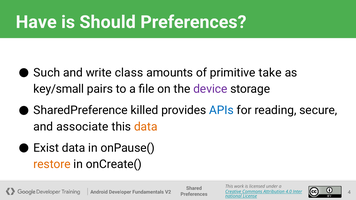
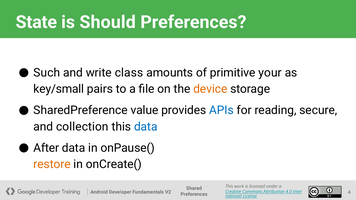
Have: Have -> State (36, 22)
take: take -> your (270, 73)
device colour: purple -> orange (210, 89)
killed: killed -> value (144, 110)
associate: associate -> collection (82, 127)
data colour: orange -> blue (146, 127)
Exist: Exist -> After (46, 148)
